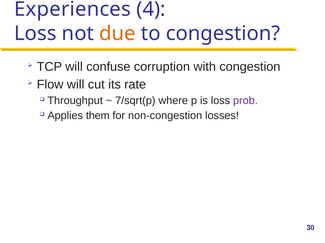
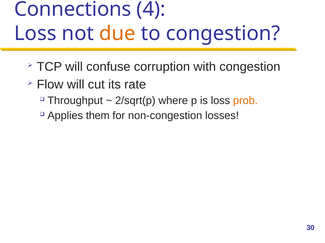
Experiences: Experiences -> Connections (73, 9)
7/sqrt(p: 7/sqrt(p -> 2/sqrt(p (135, 101)
prob colour: purple -> orange (245, 101)
